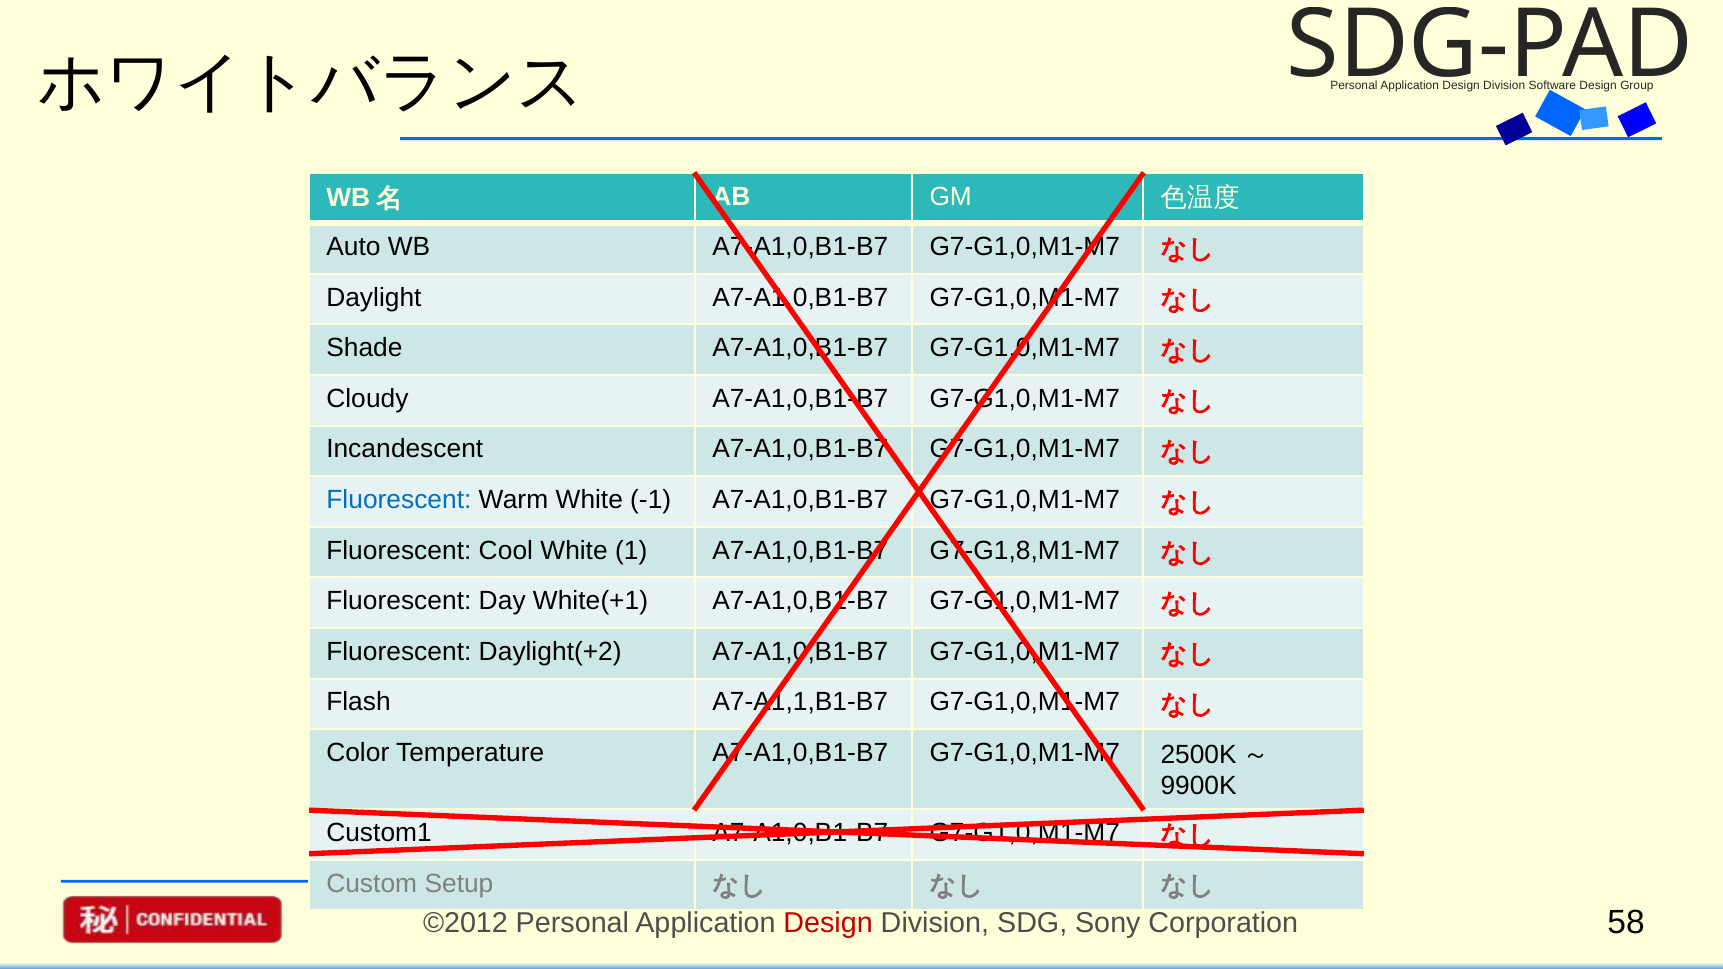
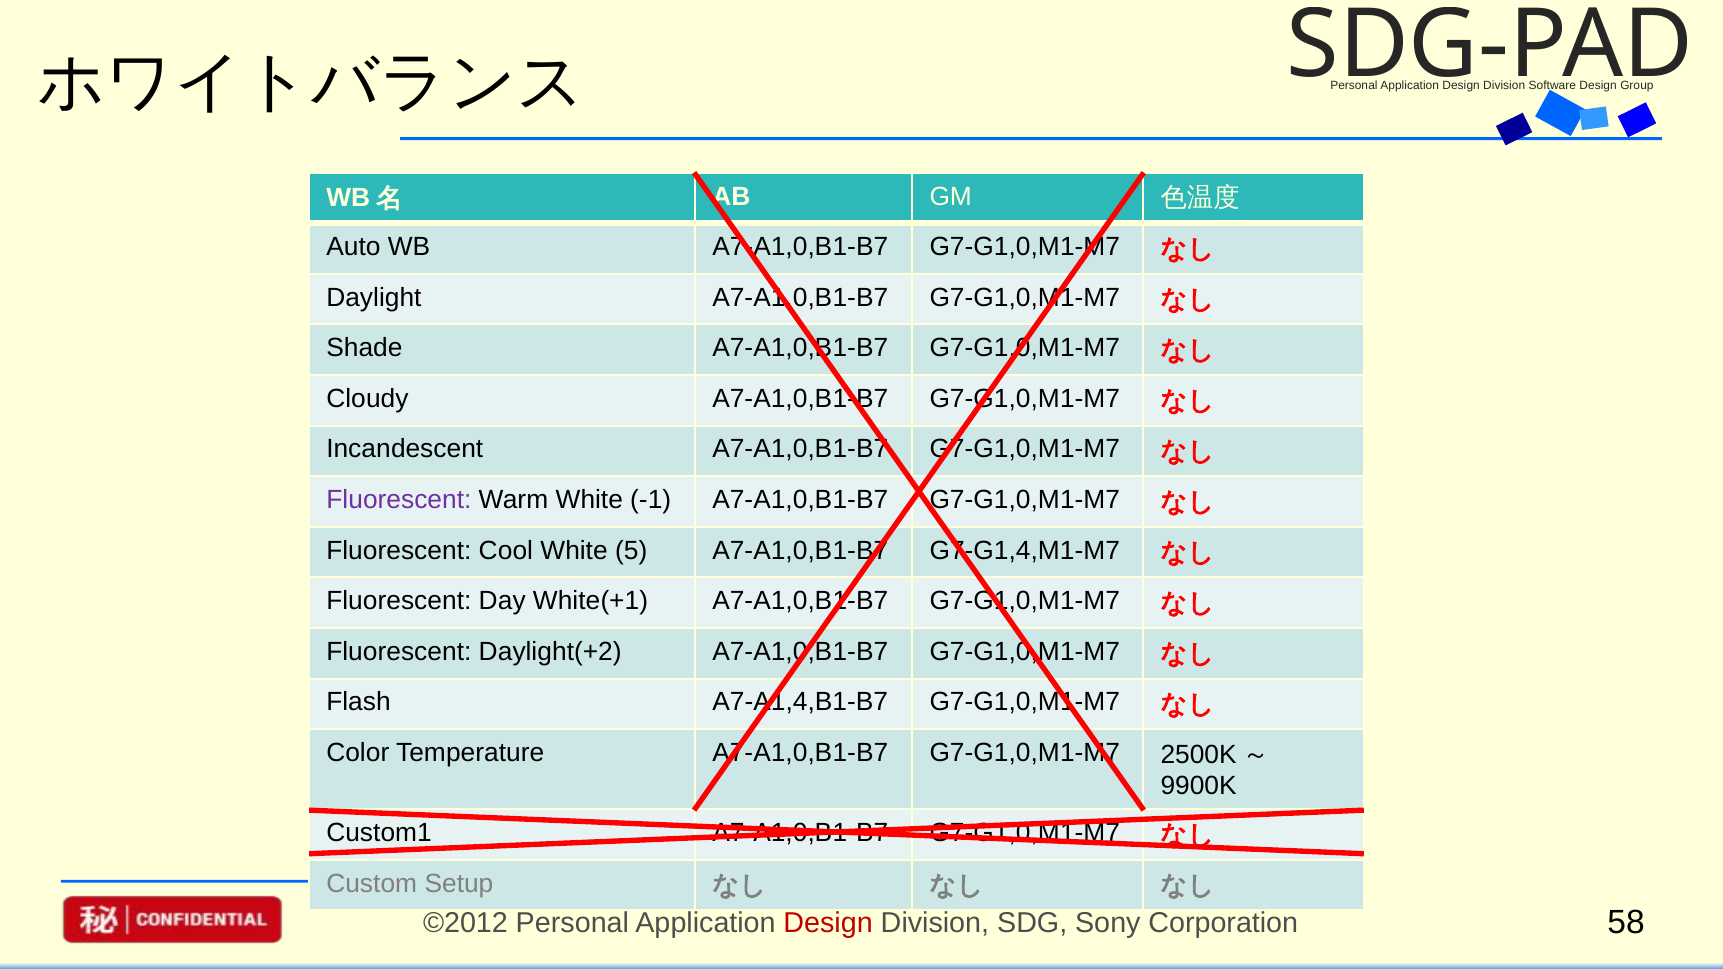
Fluorescent colour: blue -> purple (399, 500)
1: 1 -> 5 (631, 551)
G7-G1,8,M1-M7: G7-G1,8,M1-M7 -> G7-G1,4,M1-M7 (1025, 551)
A7-A1,1,B1-B7: A7-A1,1,B1-B7 -> A7-A1,4,B1-B7 (800, 702)
